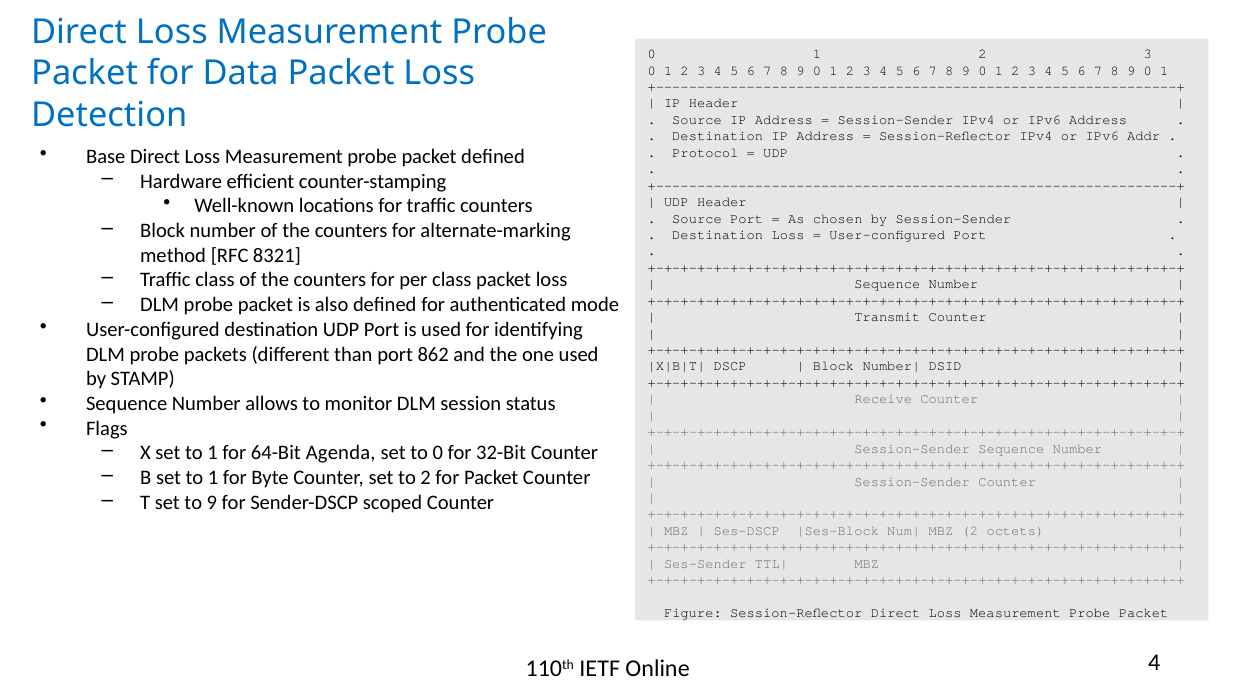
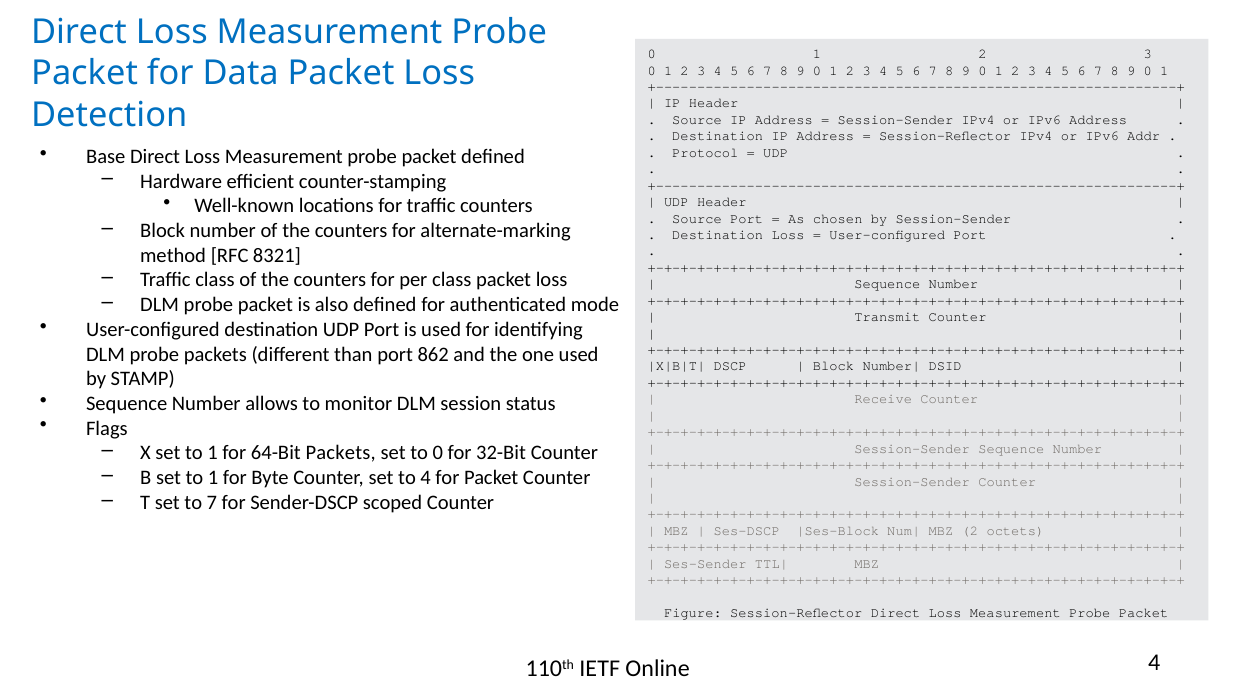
64-Bit Agenda: Agenda -> Packets (341, 453)
to 2: 2 -> 4 (426, 478)
to 9: 9 -> 7 (212, 503)
